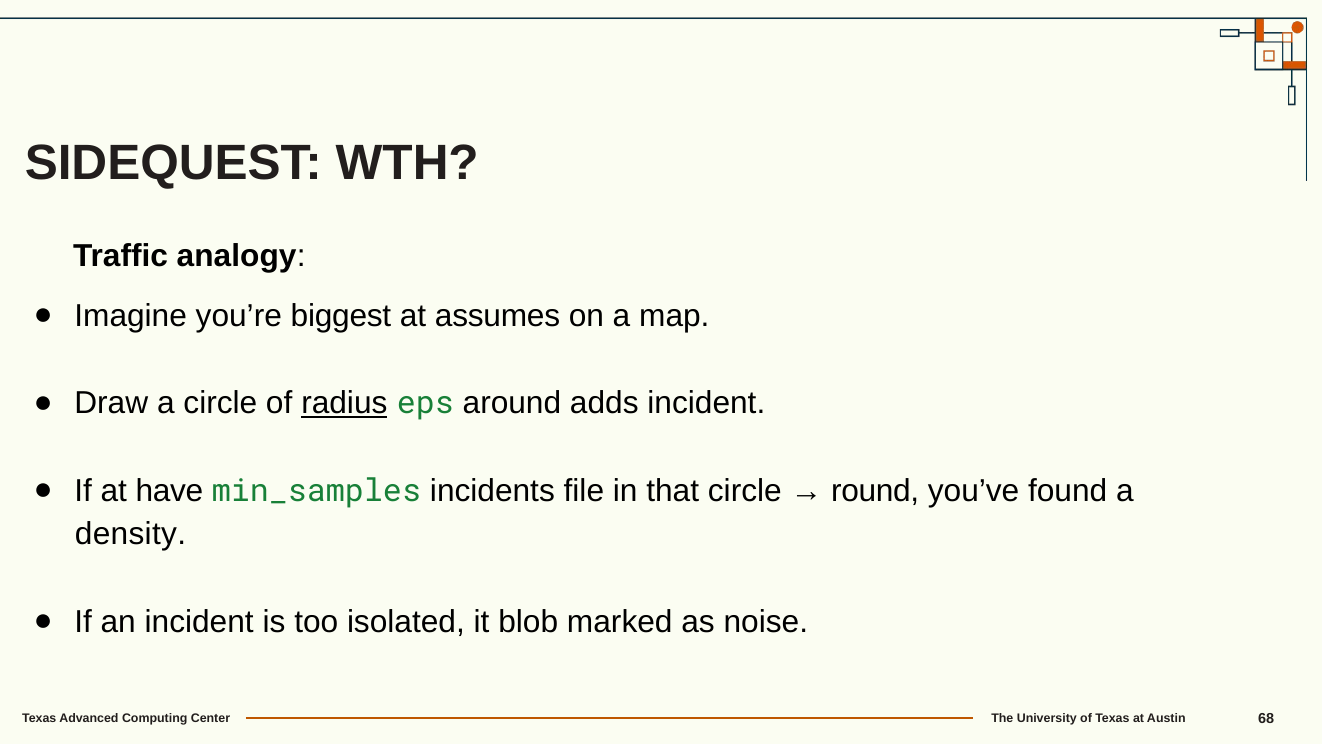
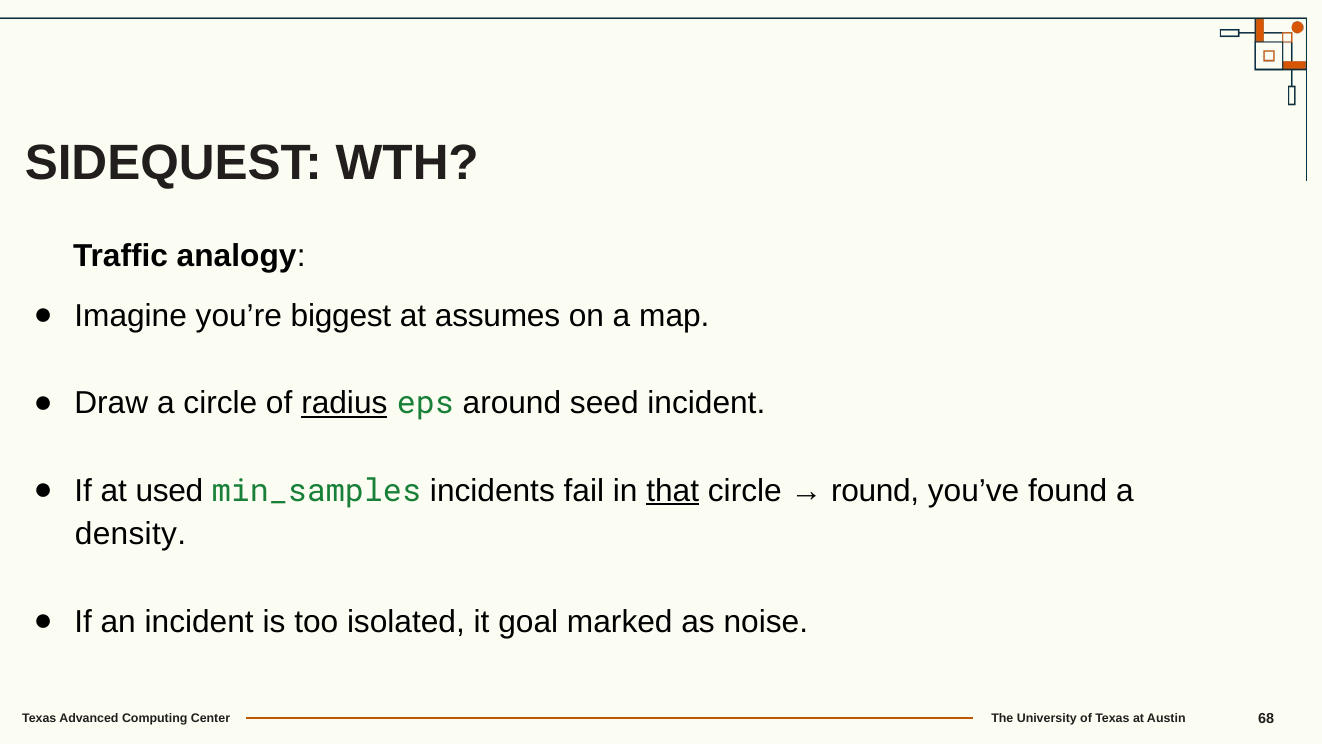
adds: adds -> seed (604, 403)
have: have -> used (169, 491)
file: file -> fail (584, 491)
that underline: none -> present (673, 491)
blob: blob -> goal (528, 621)
